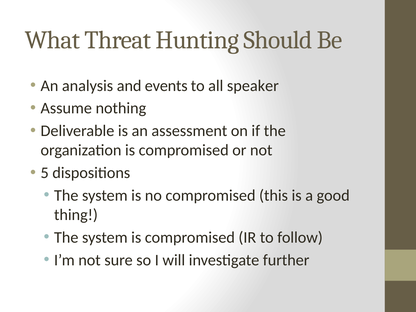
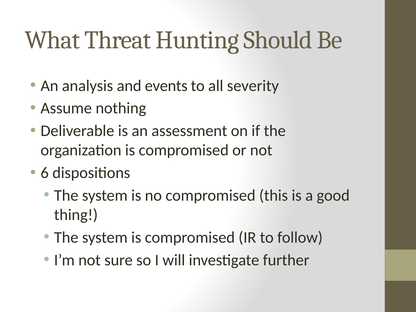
speaker: speaker -> severity (253, 86)
5: 5 -> 6 (45, 173)
